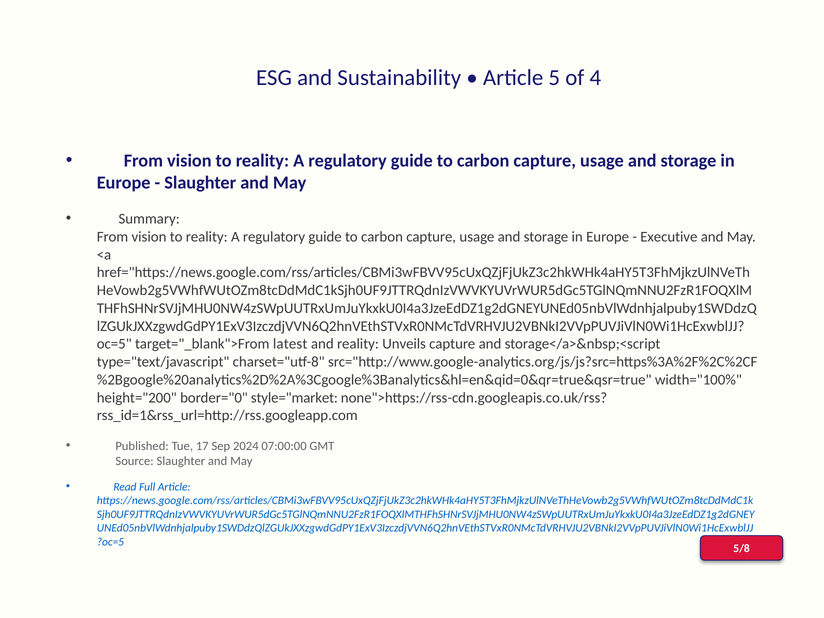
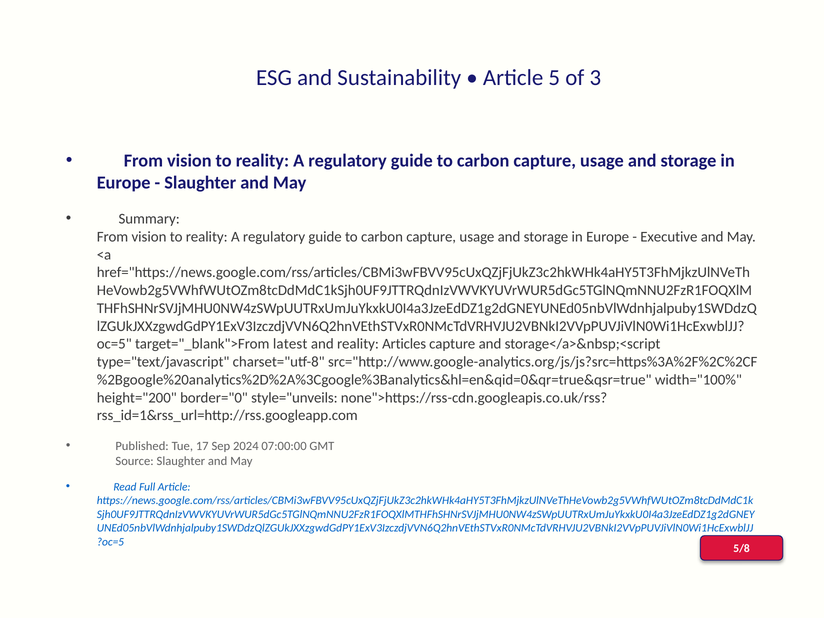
4: 4 -> 3 (595, 78)
Unveils: Unveils -> Articles (404, 344)
style="market: style="market -> style="unveils (294, 398)
